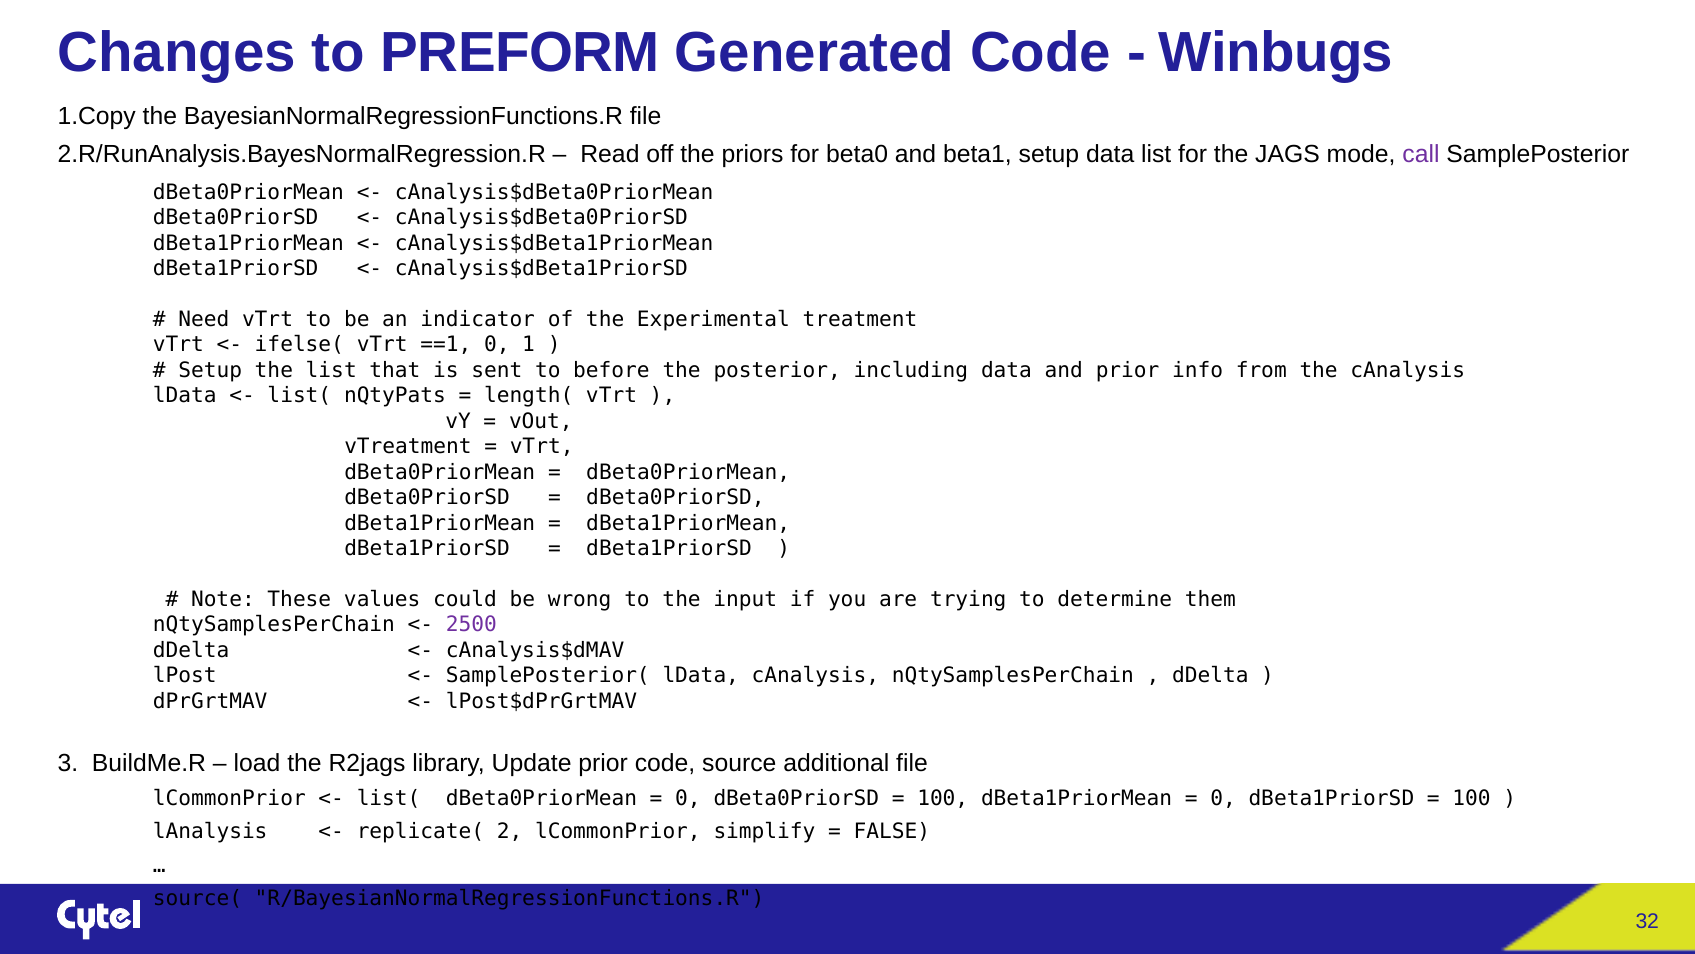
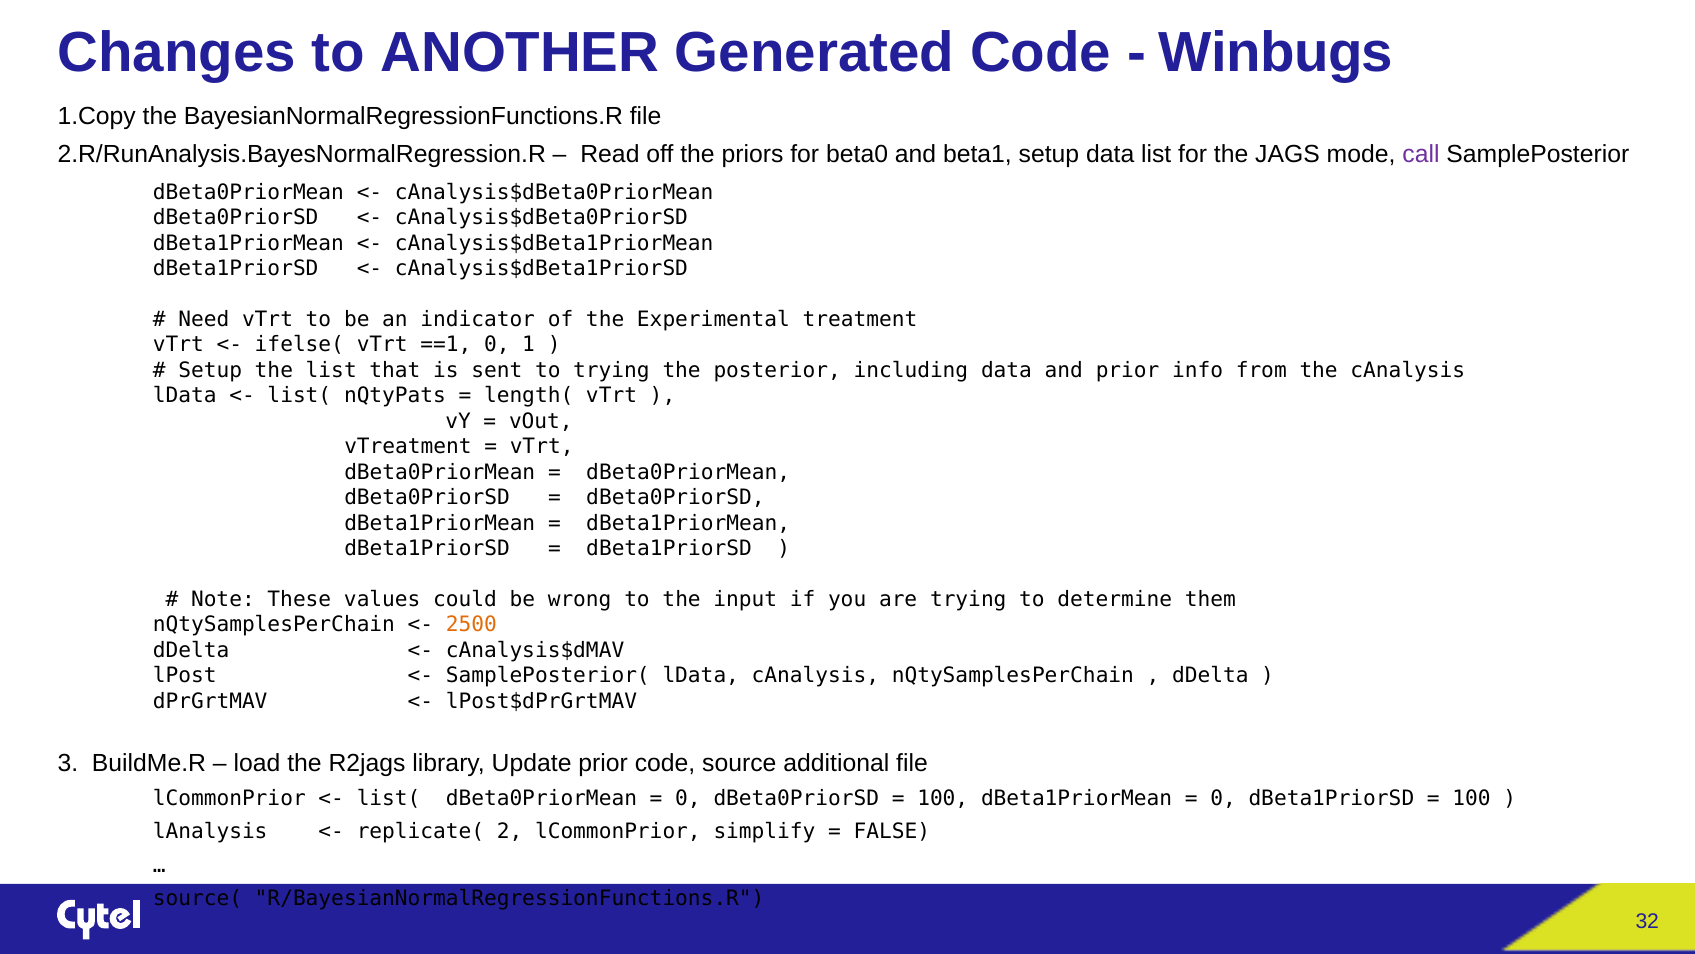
PREFORM: PREFORM -> ANOTHER (520, 53)
to before: before -> trying (611, 370)
2500 colour: purple -> orange (471, 624)
